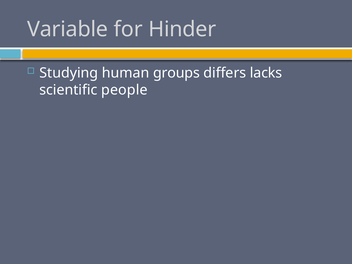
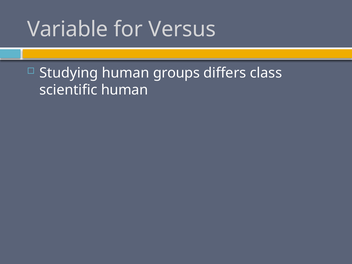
Hinder: Hinder -> Versus (182, 29)
lacks: lacks -> class (266, 73)
scientific people: people -> human (125, 90)
